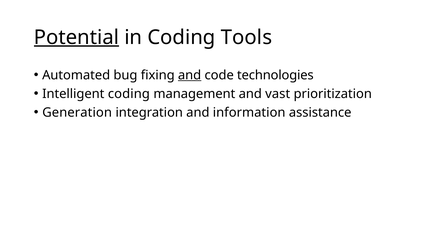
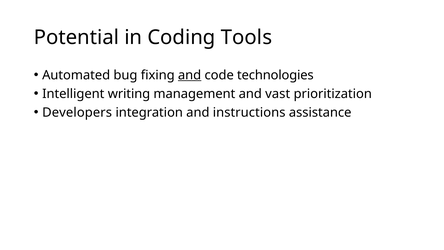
Potential underline: present -> none (76, 37)
Intelligent coding: coding -> writing (129, 94)
Generation: Generation -> Developers (77, 112)
information: information -> instructions (249, 112)
